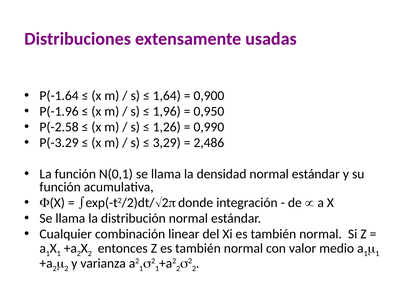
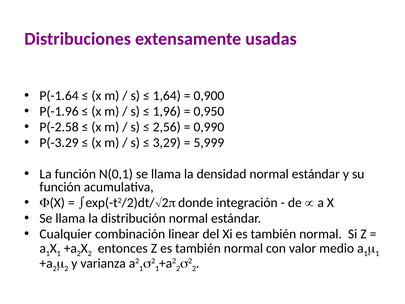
1,26: 1,26 -> 2,56 (167, 127)
2,486: 2,486 -> 5,999 (209, 143)
